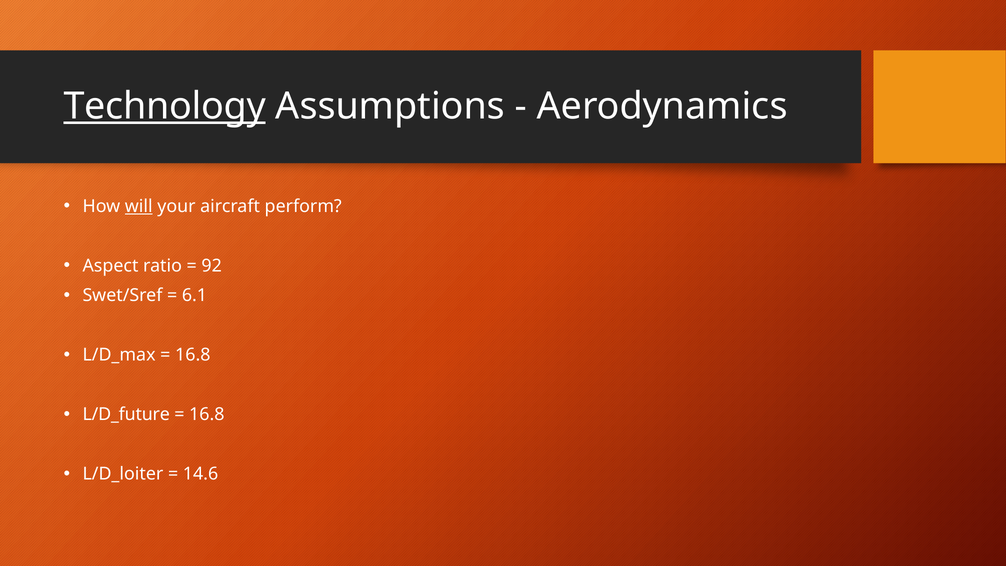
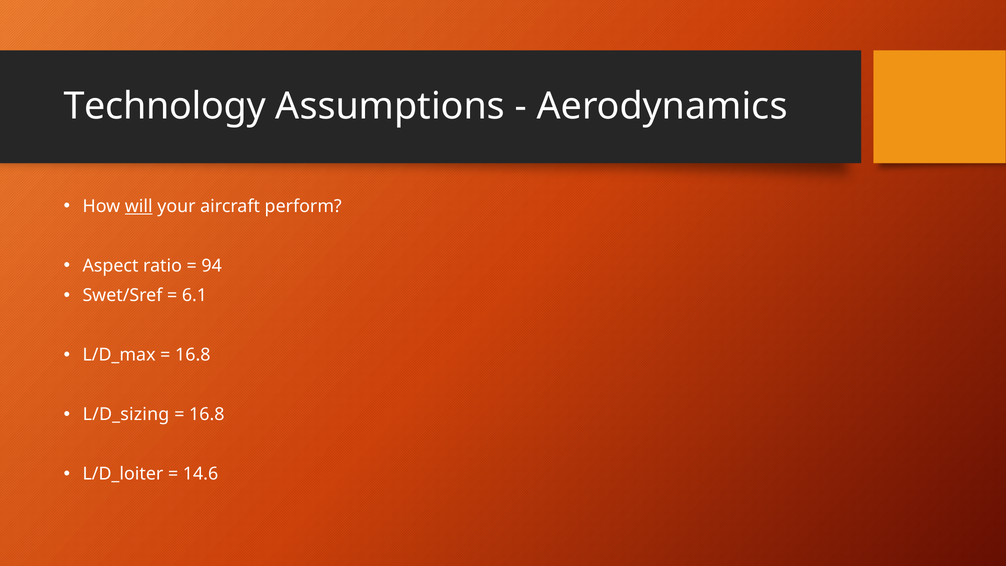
Technology underline: present -> none (165, 106)
92: 92 -> 94 (212, 266)
L/D_future: L/D_future -> L/D_sizing (126, 414)
